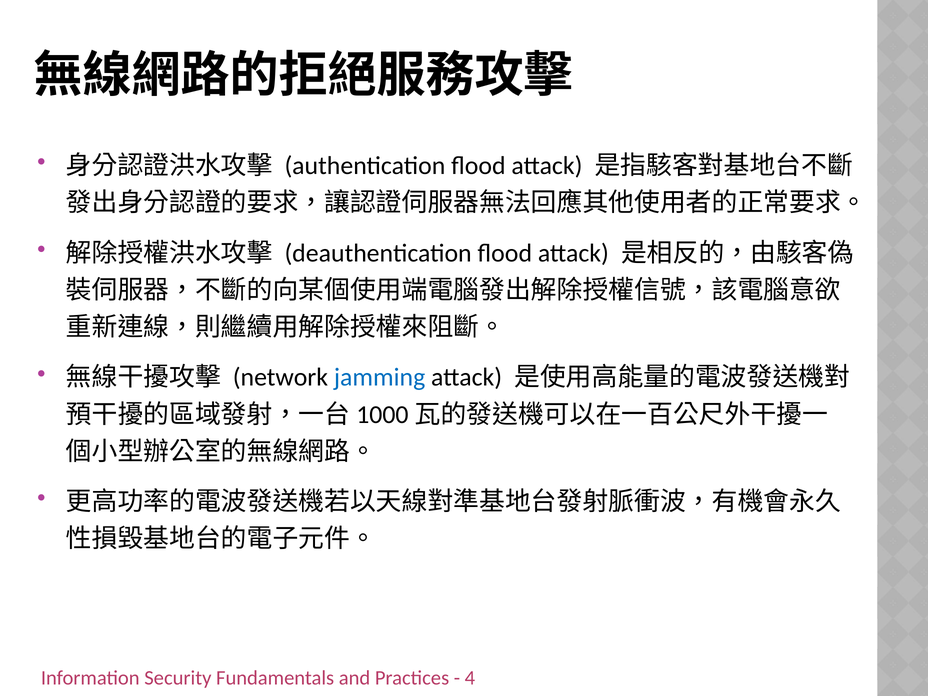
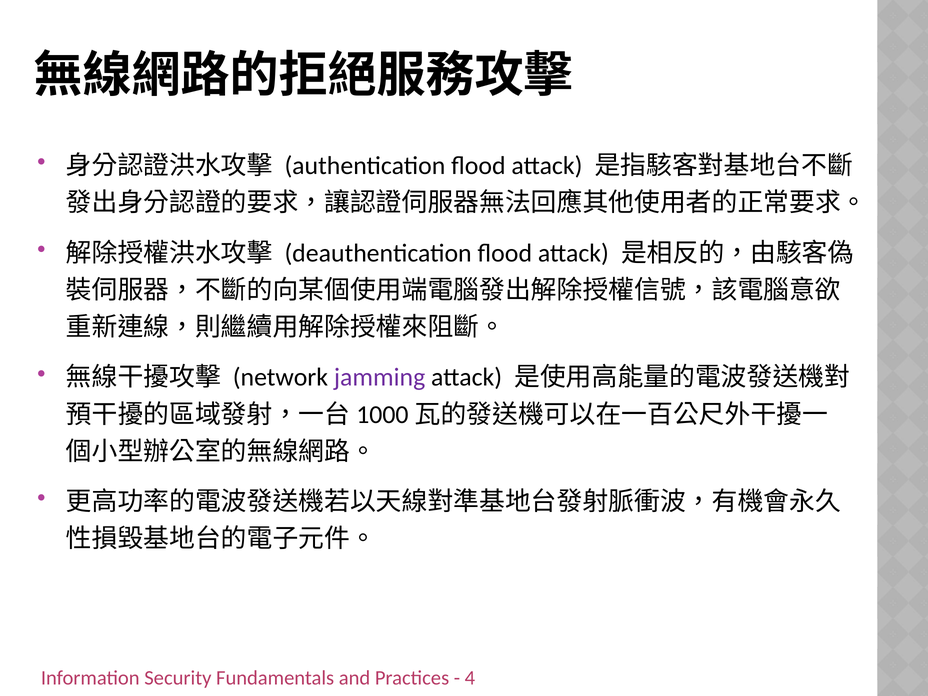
jamming colour: blue -> purple (380, 377)
